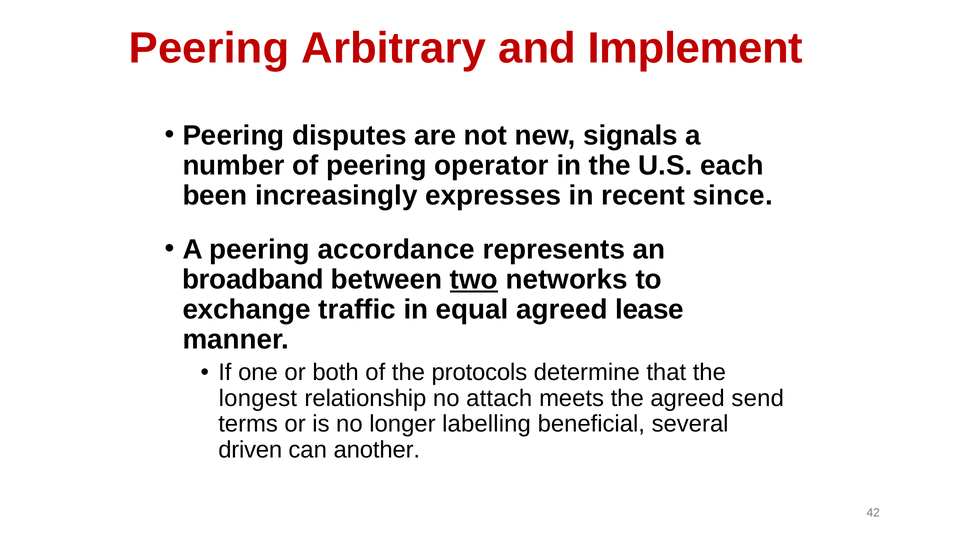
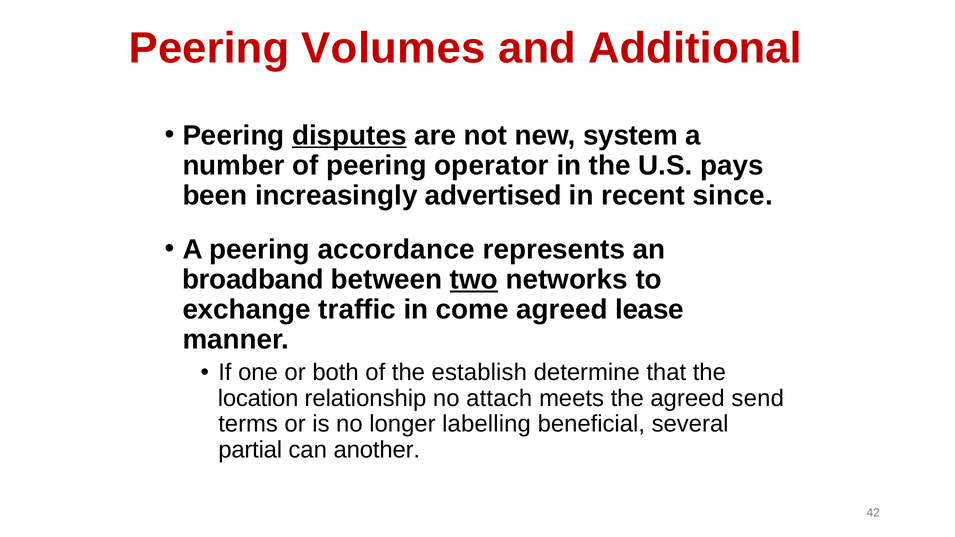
Arbitrary: Arbitrary -> Volumes (394, 48)
Implement: Implement -> Additional (695, 48)
disputes underline: none -> present (349, 135)
signals: signals -> system (631, 135)
each: each -> pays (732, 165)
expresses: expresses -> advertised (493, 196)
equal: equal -> come (472, 310)
protocols: protocols -> establish (479, 373)
longest: longest -> location (258, 398)
driven: driven -> partial (250, 450)
